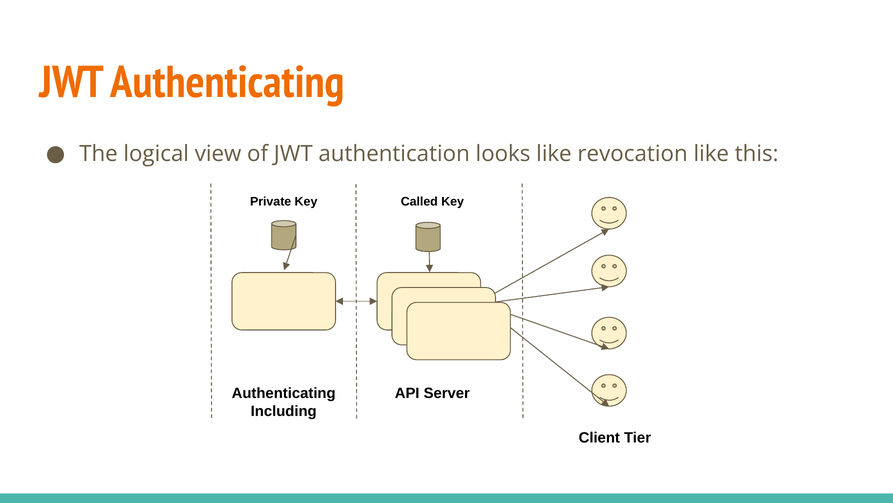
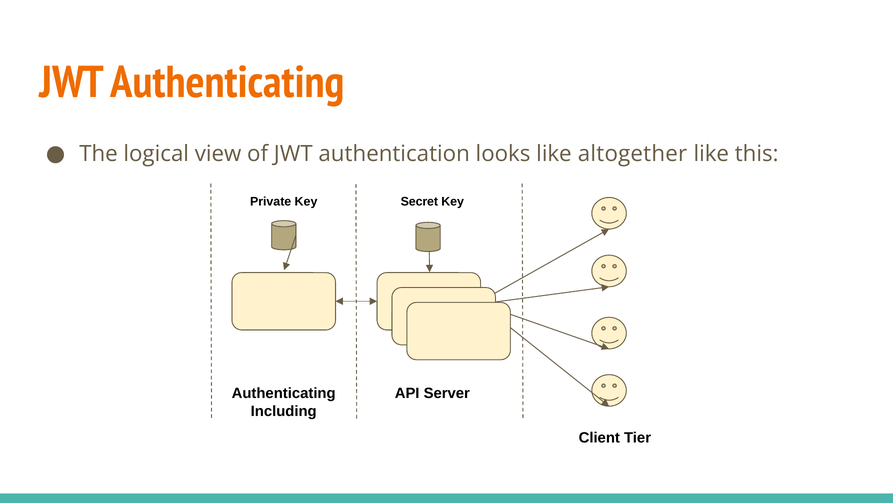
revocation: revocation -> altogether (633, 154)
Called: Called -> Secret (419, 201)
